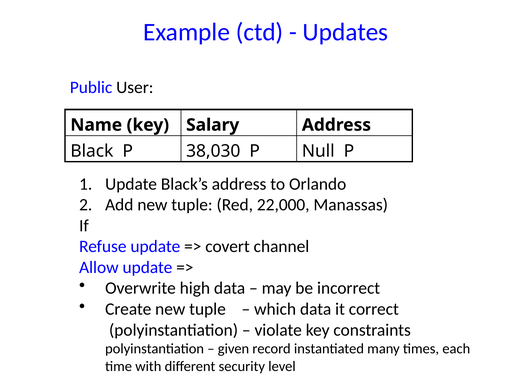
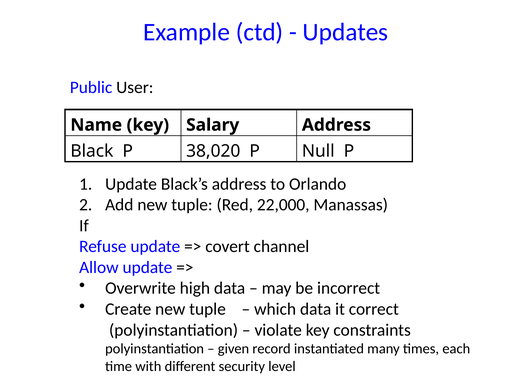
38,030: 38,030 -> 38,020 (213, 151)
